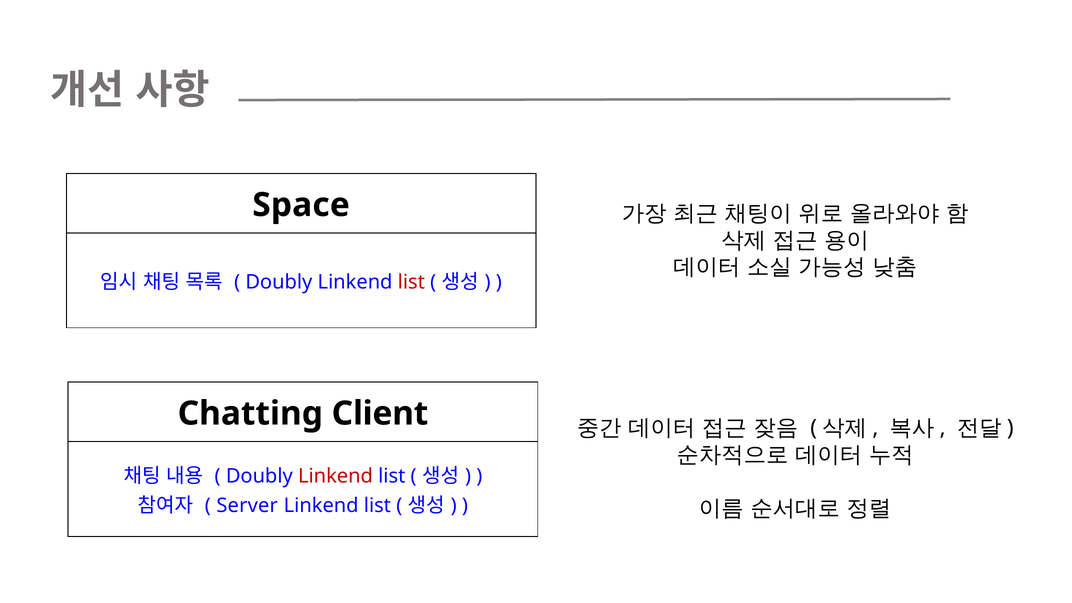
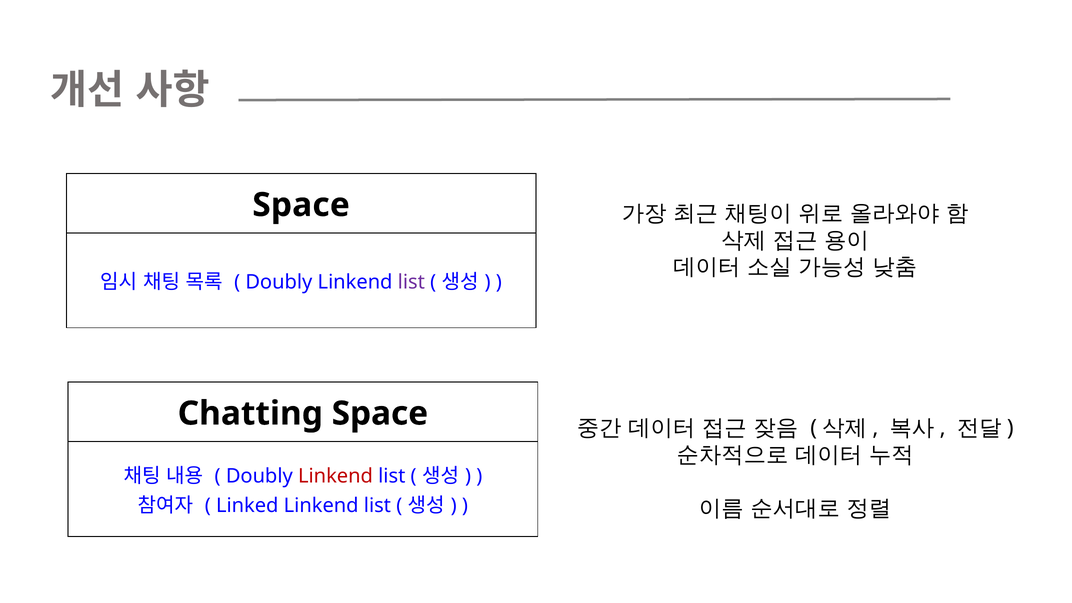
list colour: red -> purple (411, 282)
Chatting Client: Client -> Space (380, 414)
Server: Server -> Linked (247, 505)
